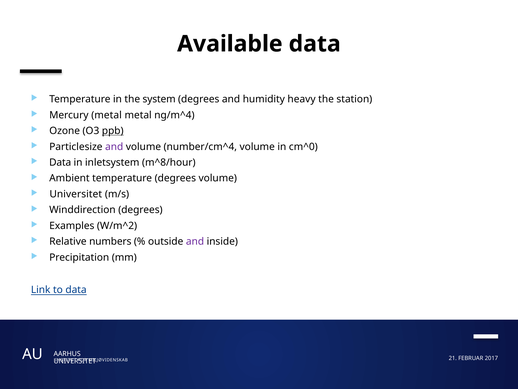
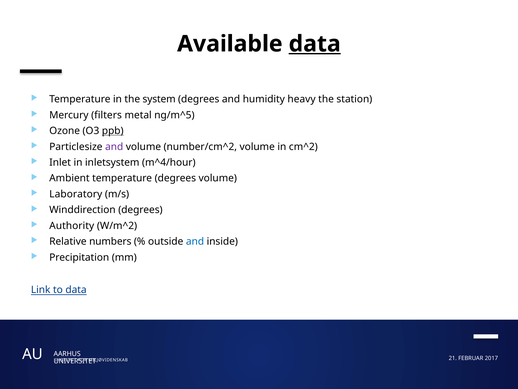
data underline: none -> present (315, 44)
Mercury metal: metal -> filters (107, 115)
ng/m^4: ng/m^4 -> ng/m^5 (174, 115)
number/cm^4: number/cm^4 -> number/cm^2 (200, 146)
cm^0: cm^0 -> cm^2 (303, 146)
Data: Data -> Inlet (60, 162)
m^8/hour: m^8/hour -> m^4/hour (169, 162)
Universitet: Universitet -> Laboratory (76, 194)
Examples: Examples -> Authority (72, 226)
and colour: purple -> blue (195, 241)
